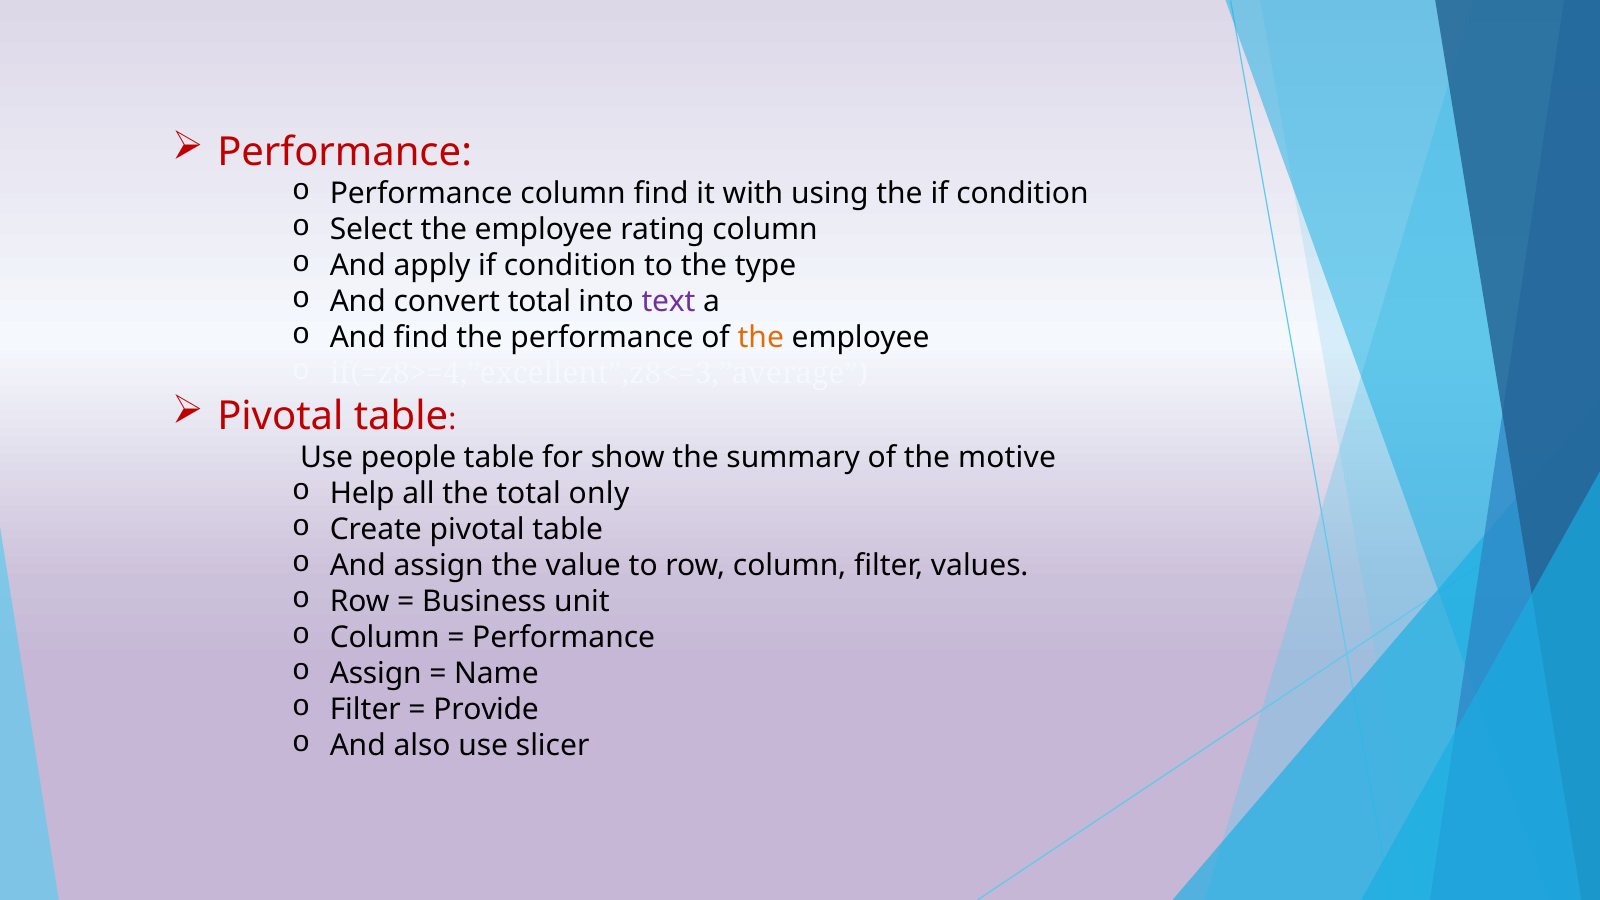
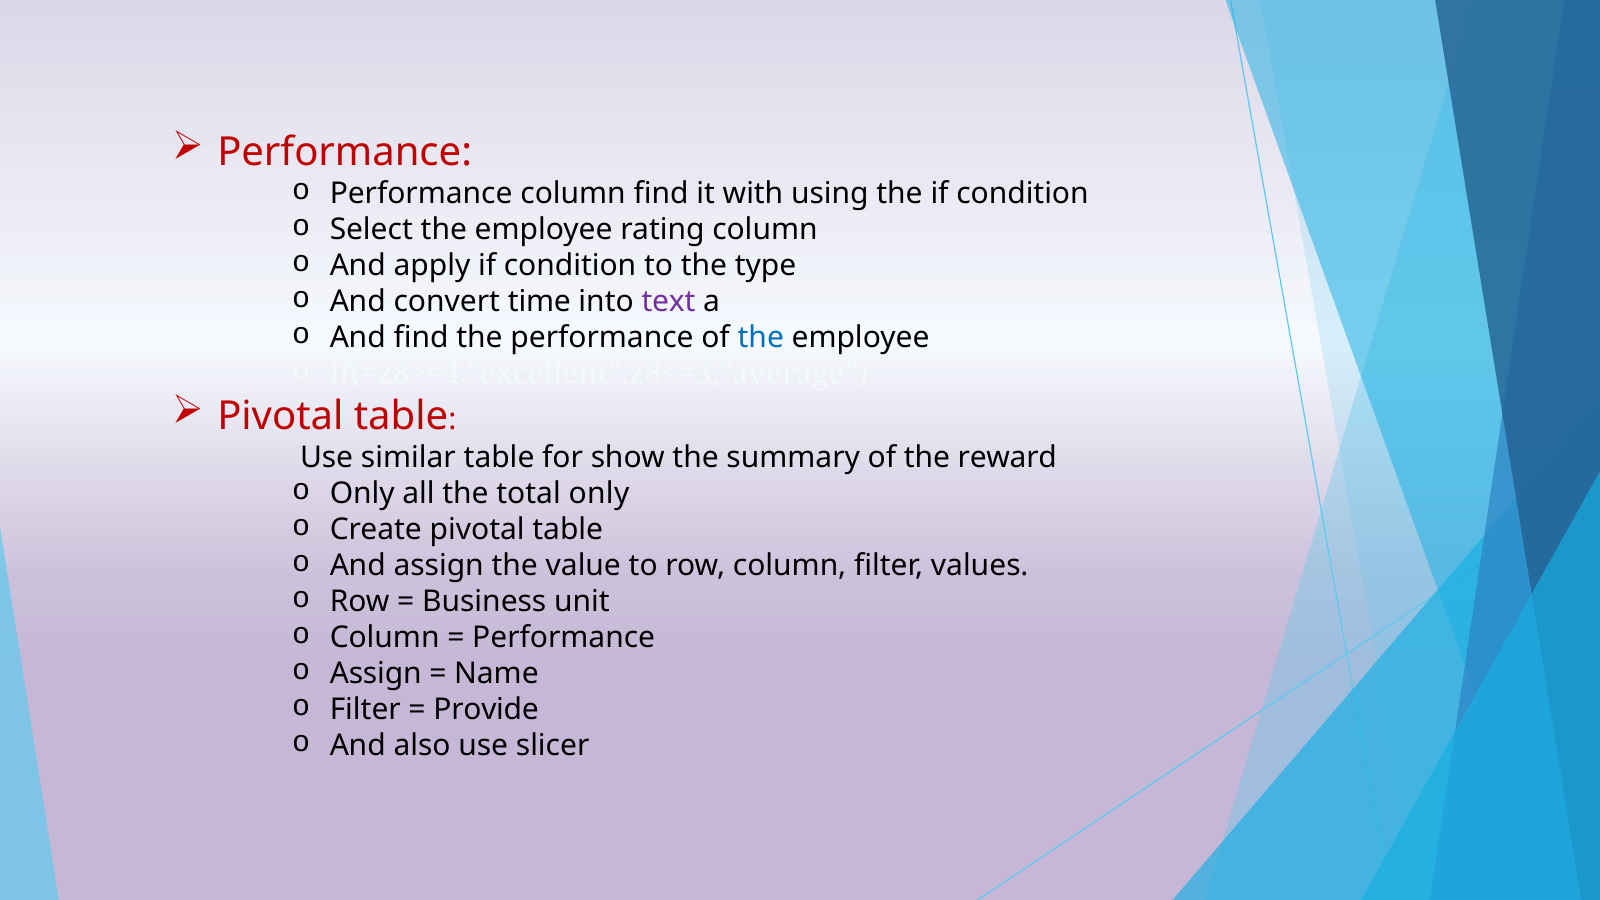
convert total: total -> time (539, 302)
the colour: orange -> blue (761, 338)
people: people -> similar (408, 458)
motive: motive -> reward (1007, 458)
Help: Help -> Only (362, 494)
